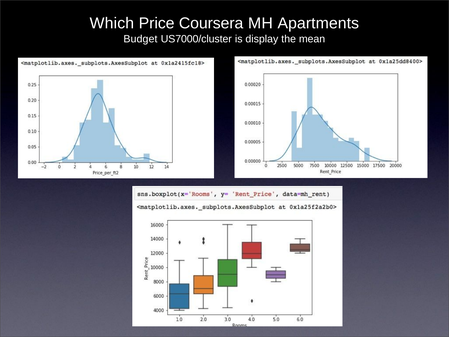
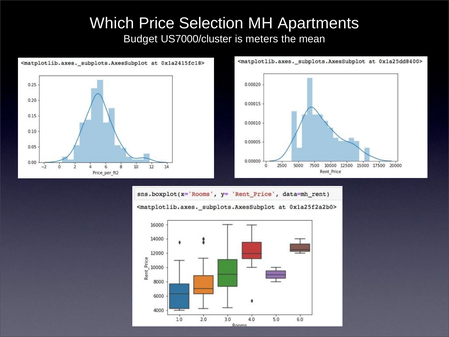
Coursera: Coursera -> Selection (211, 23)
display: display -> meters (262, 39)
